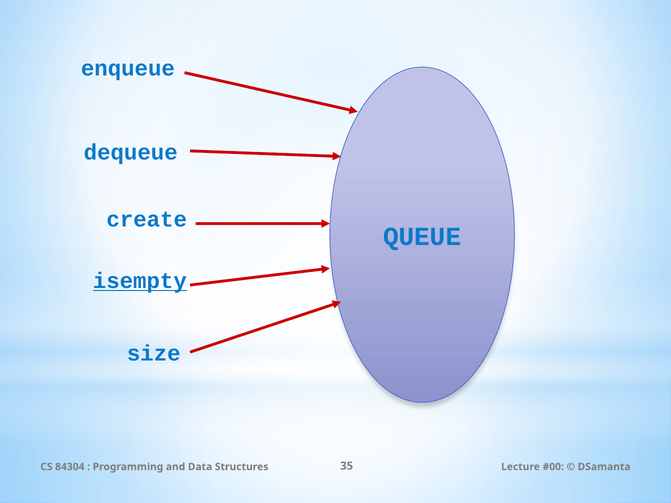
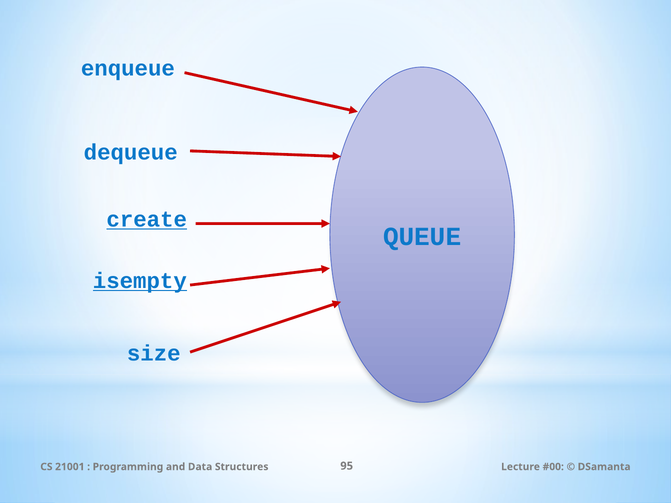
create underline: none -> present (147, 220)
84304: 84304 -> 21001 (70, 467)
35: 35 -> 95 (347, 466)
